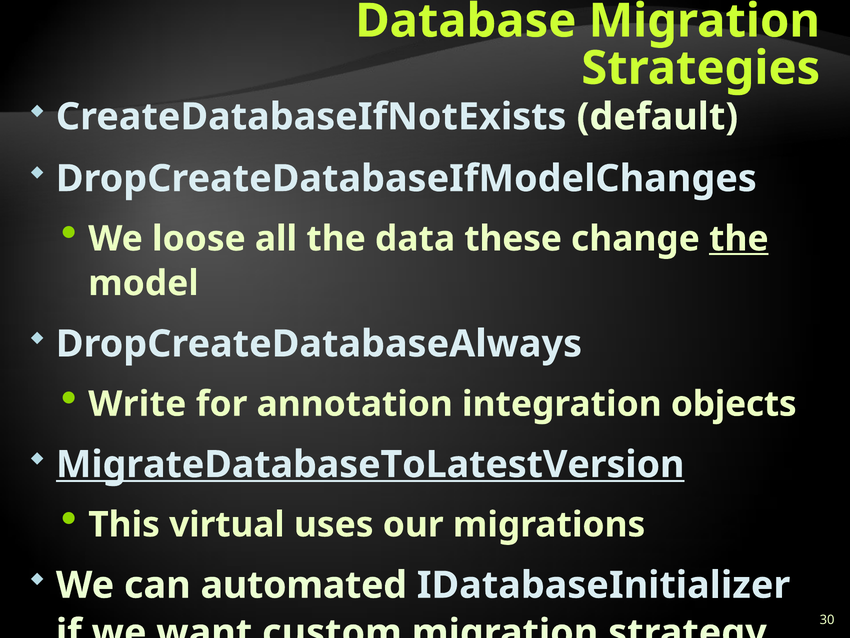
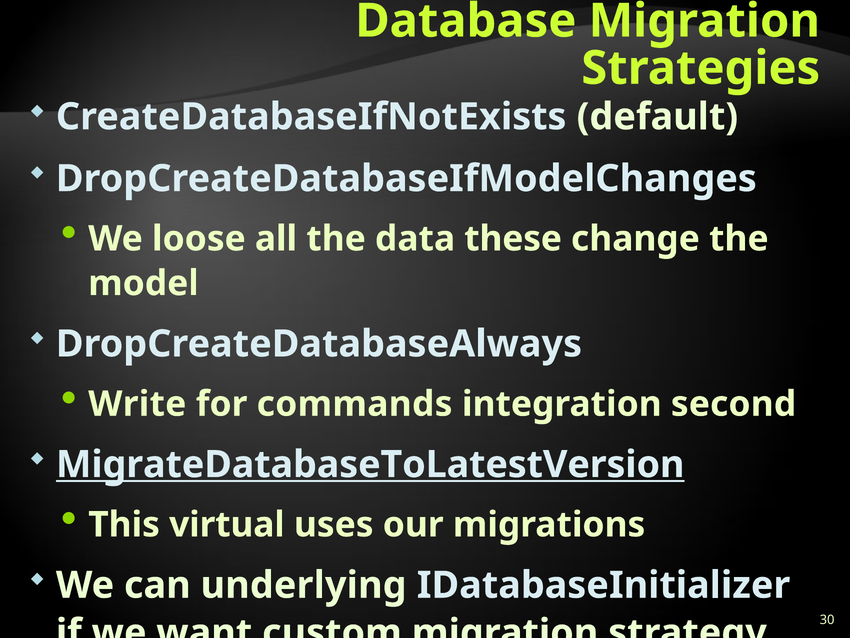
the underline: present -> none (739, 239)
annotation: annotation -> commands (355, 404)
objects: objects -> second (734, 404)
automated: automated -> underlying (304, 585)
